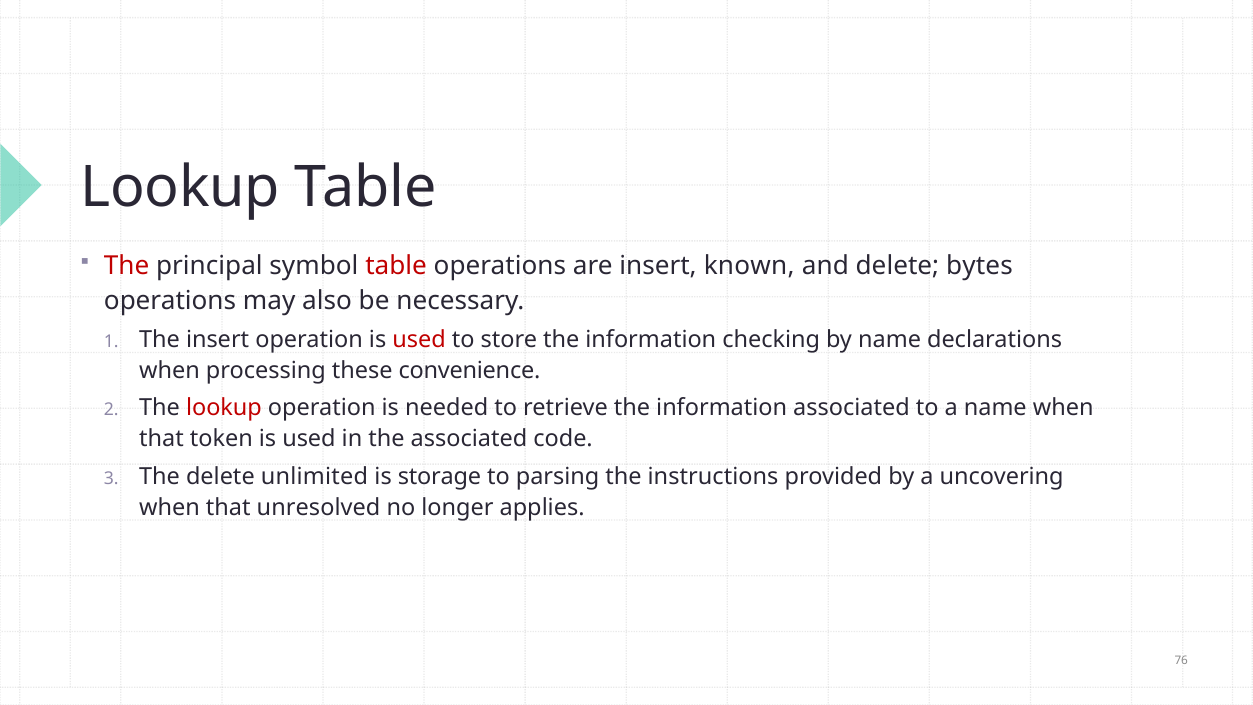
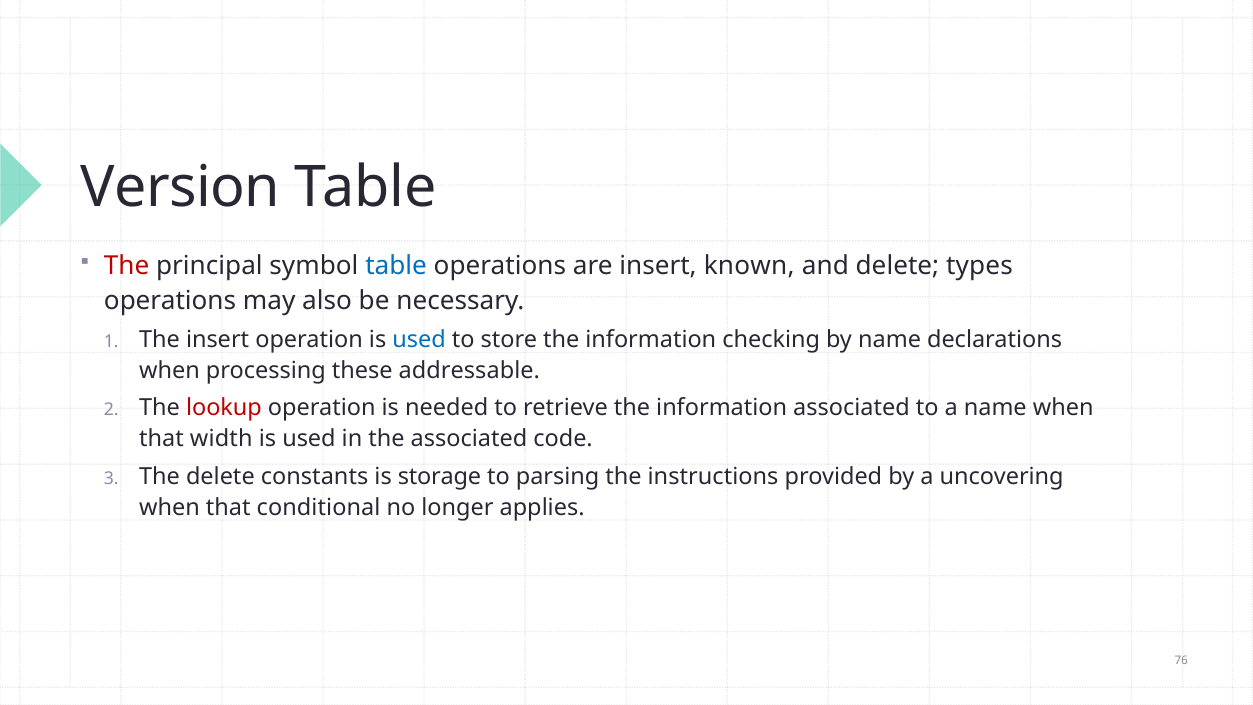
Lookup: Lookup -> Version (180, 188)
table colour: red -> blue (396, 266)
bytes: bytes -> types (979, 266)
used colour: red -> blue (419, 339)
convenience: convenience -> addressable (469, 370)
token: token -> width (221, 439)
unlimited: unlimited -> constants (315, 476)
unresolved: unresolved -> conditional (319, 507)
